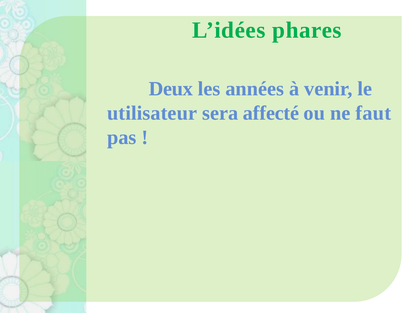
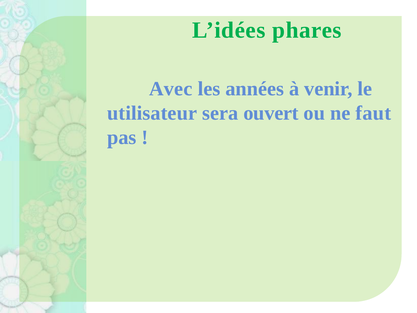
Deux: Deux -> Avec (171, 89)
affecté: affecté -> ouvert (271, 113)
